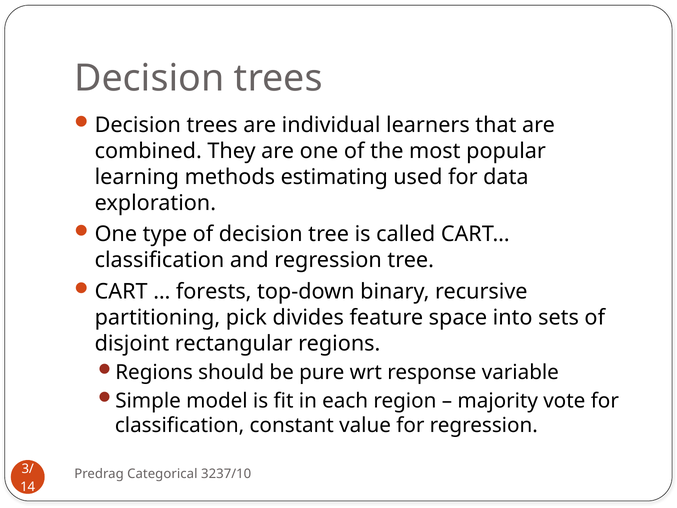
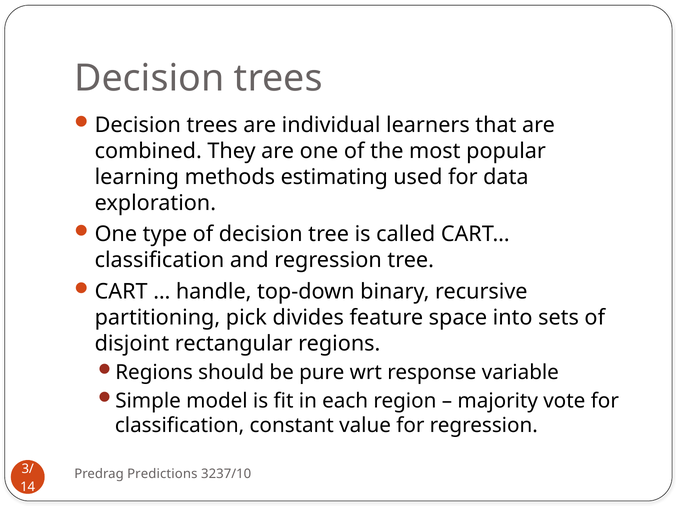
forests: forests -> handle (214, 292)
Categorical: Categorical -> Predictions (162, 474)
